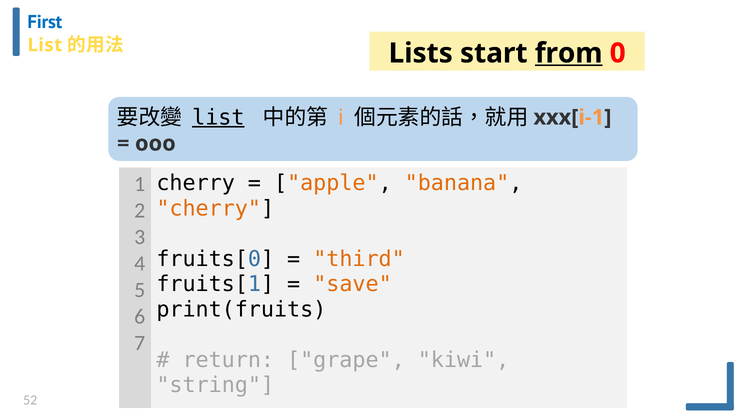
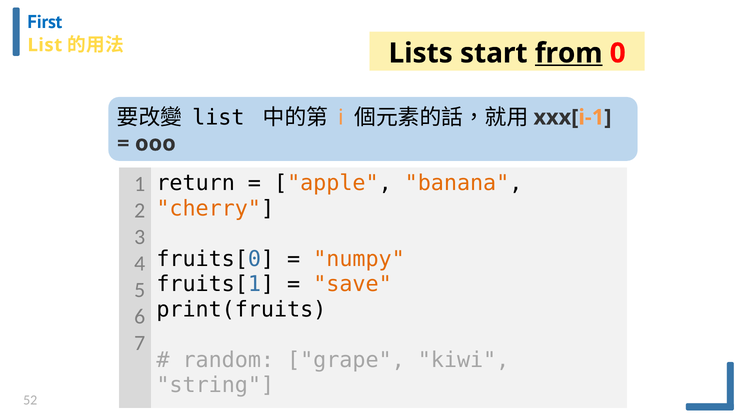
list underline: present -> none (218, 118)
cherry: cherry -> return (196, 184)
third: third -> numpy (359, 259)
return: return -> random (228, 360)
